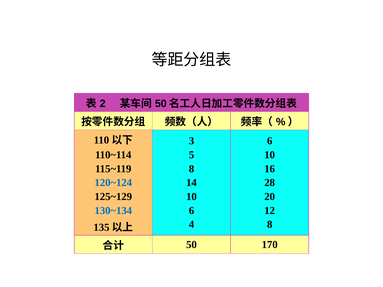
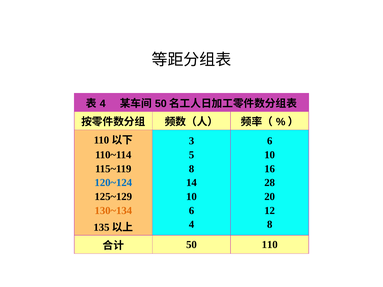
2: 2 -> 4 (103, 104)
130~134 colour: blue -> orange (113, 211)
170: 170 -> 110 (270, 245)
